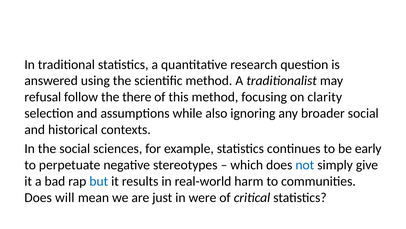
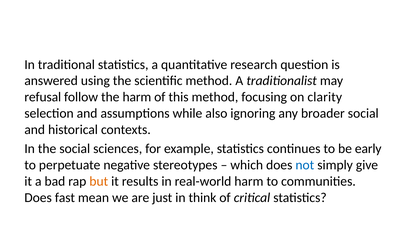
the there: there -> harm (137, 97)
but colour: blue -> orange (99, 181)
will: will -> fast (65, 197)
were: were -> think (202, 197)
